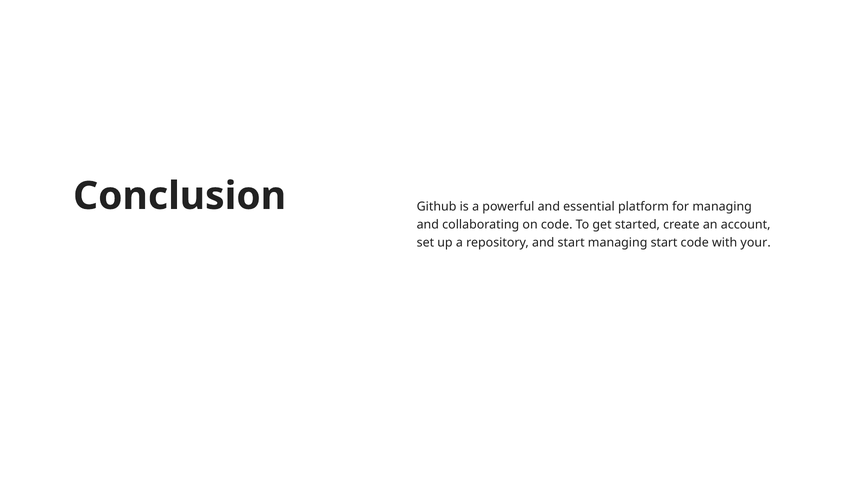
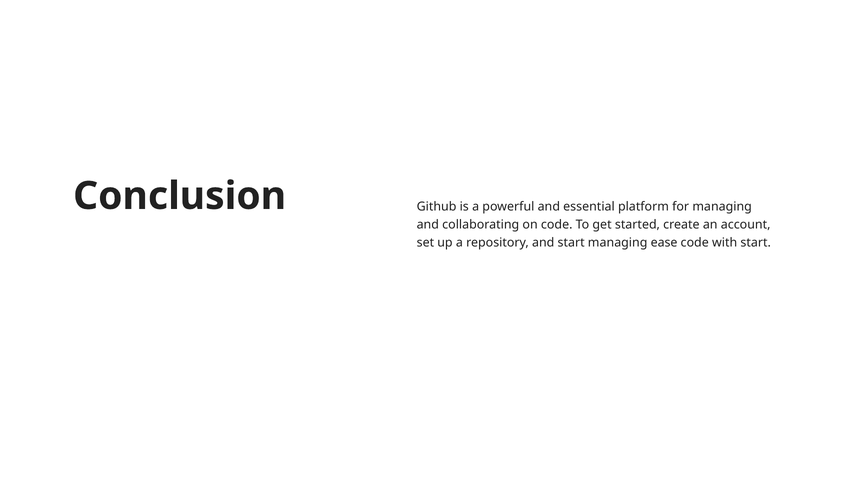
managing start: start -> ease (664, 243)
with your: your -> start (756, 243)
